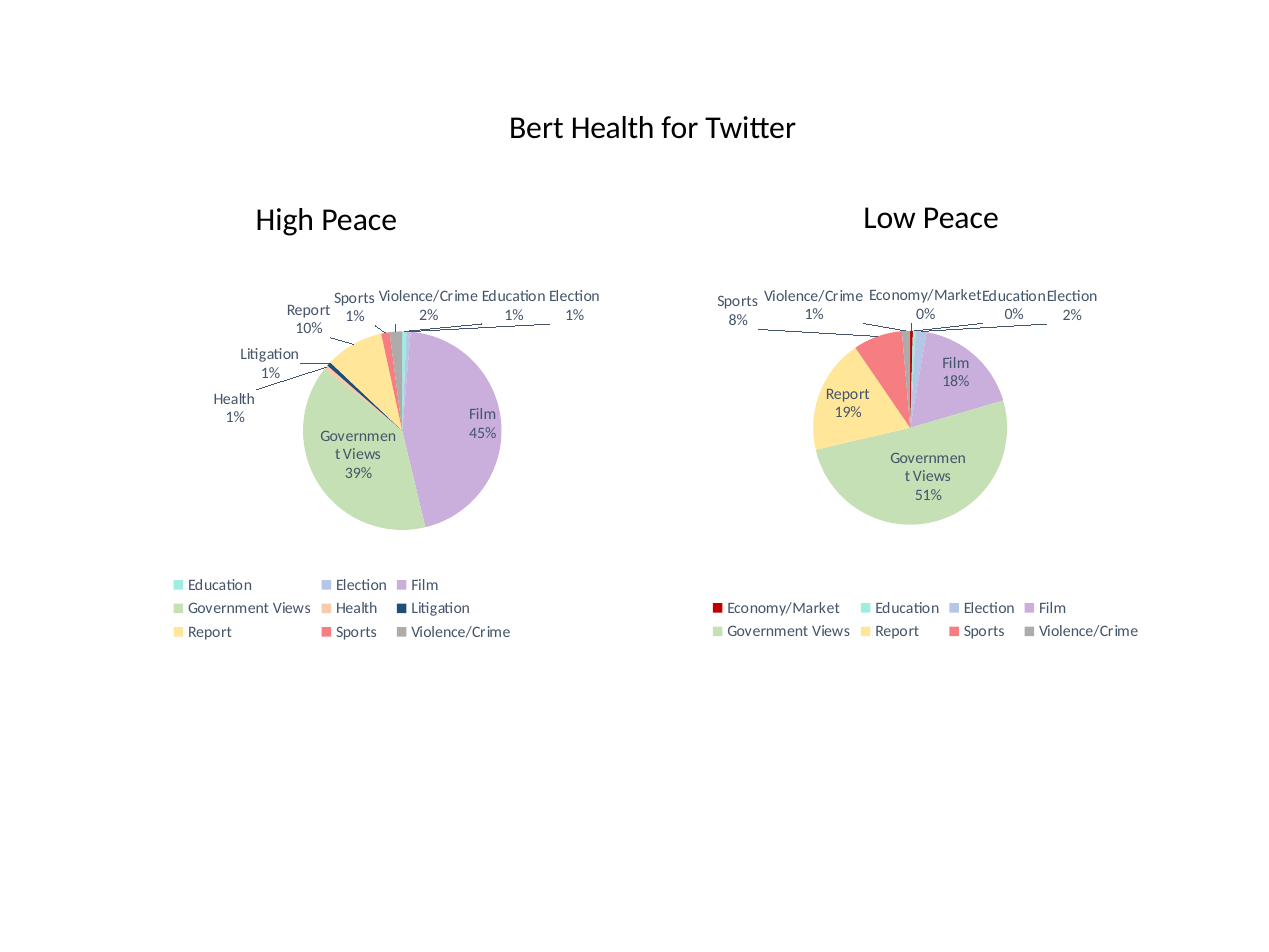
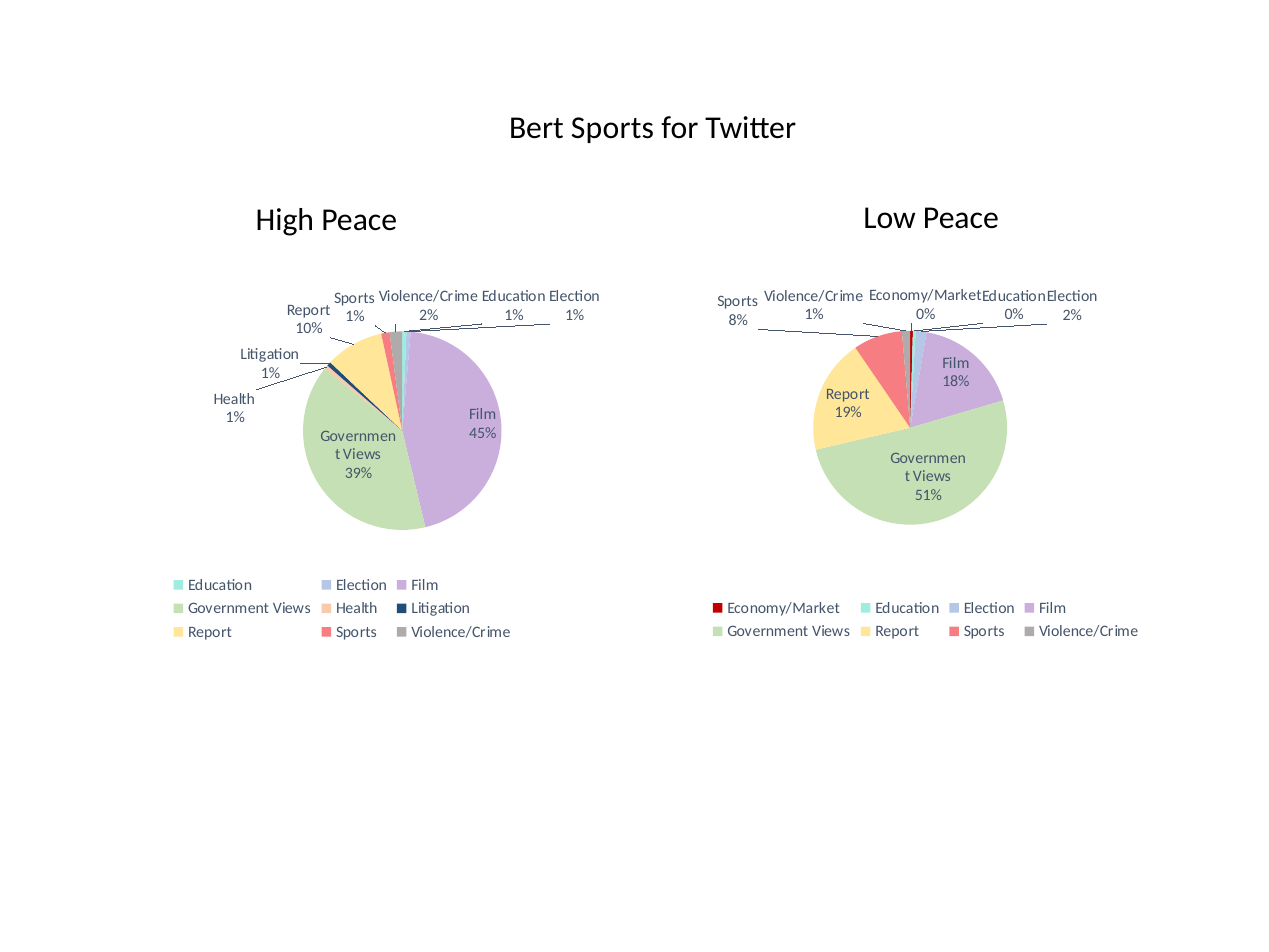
Bert Health: Health -> Sports (612, 128)
